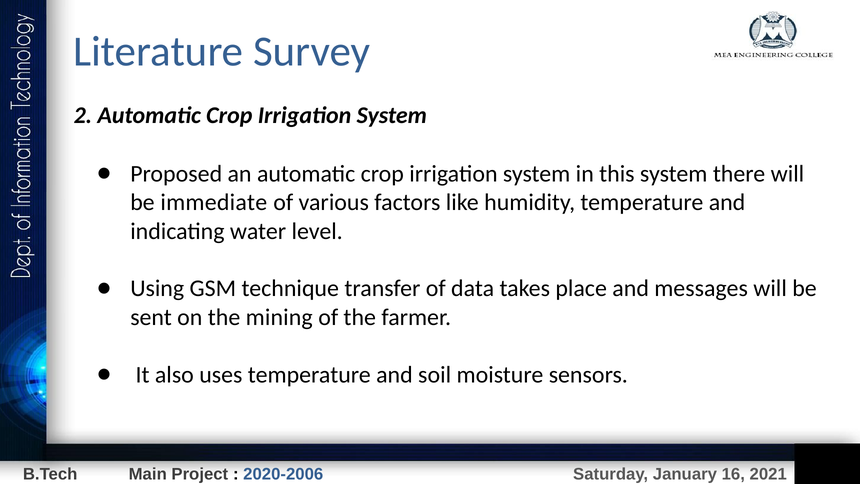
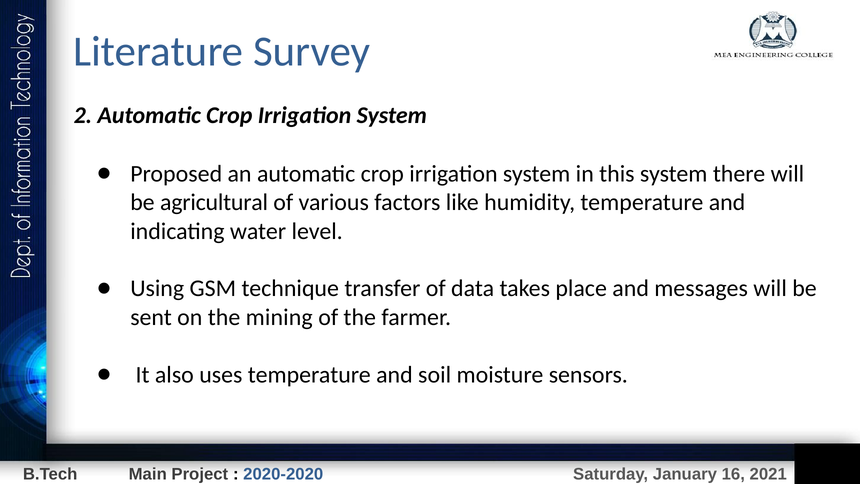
immediate: immediate -> agricultural (214, 202)
2020-2006: 2020-2006 -> 2020-2020 (283, 474)
